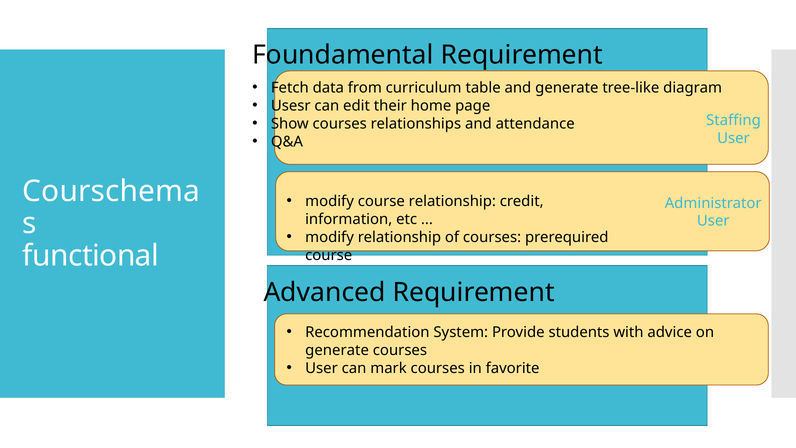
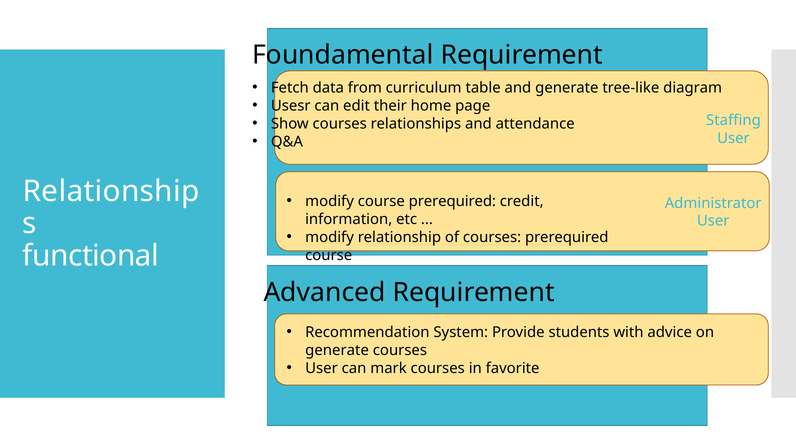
Courschema: Courschema -> Relationship (111, 191)
course relationship: relationship -> prerequired (452, 201)
